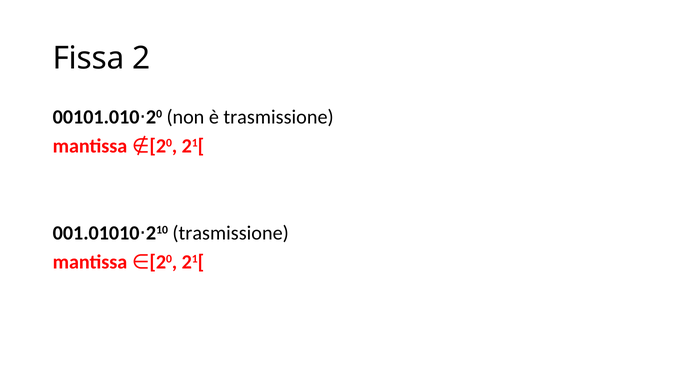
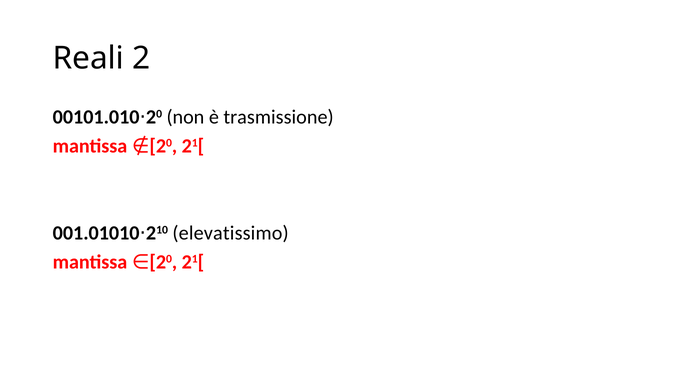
Fissa: Fissa -> Reali (88, 58)
001.01010⋅210 trasmissione: trasmissione -> elevatissimo (231, 233)
